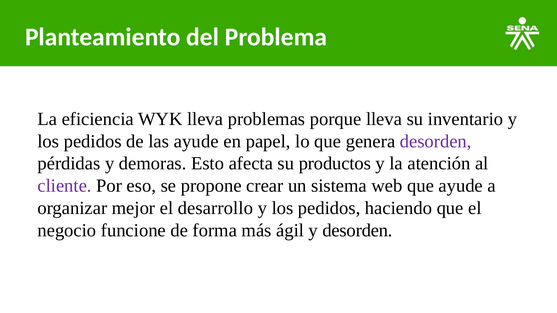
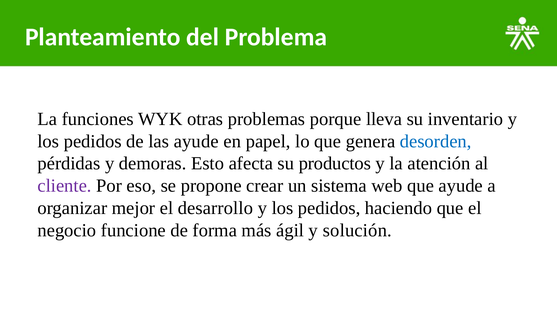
eficiencia: eficiencia -> funciones (98, 119)
WYK lleva: lleva -> otras (205, 119)
desorden colour: purple -> blue (436, 141)
y desorden: desorden -> solución (357, 231)
